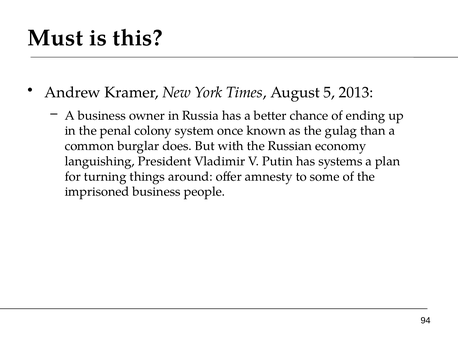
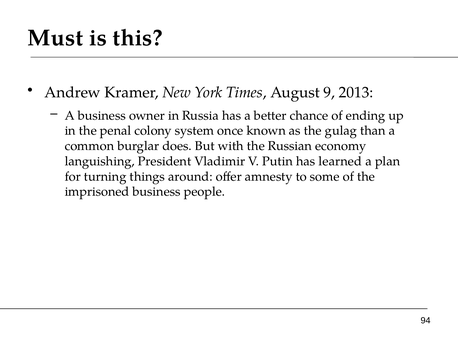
5: 5 -> 9 (329, 93)
systems: systems -> learned (340, 161)
